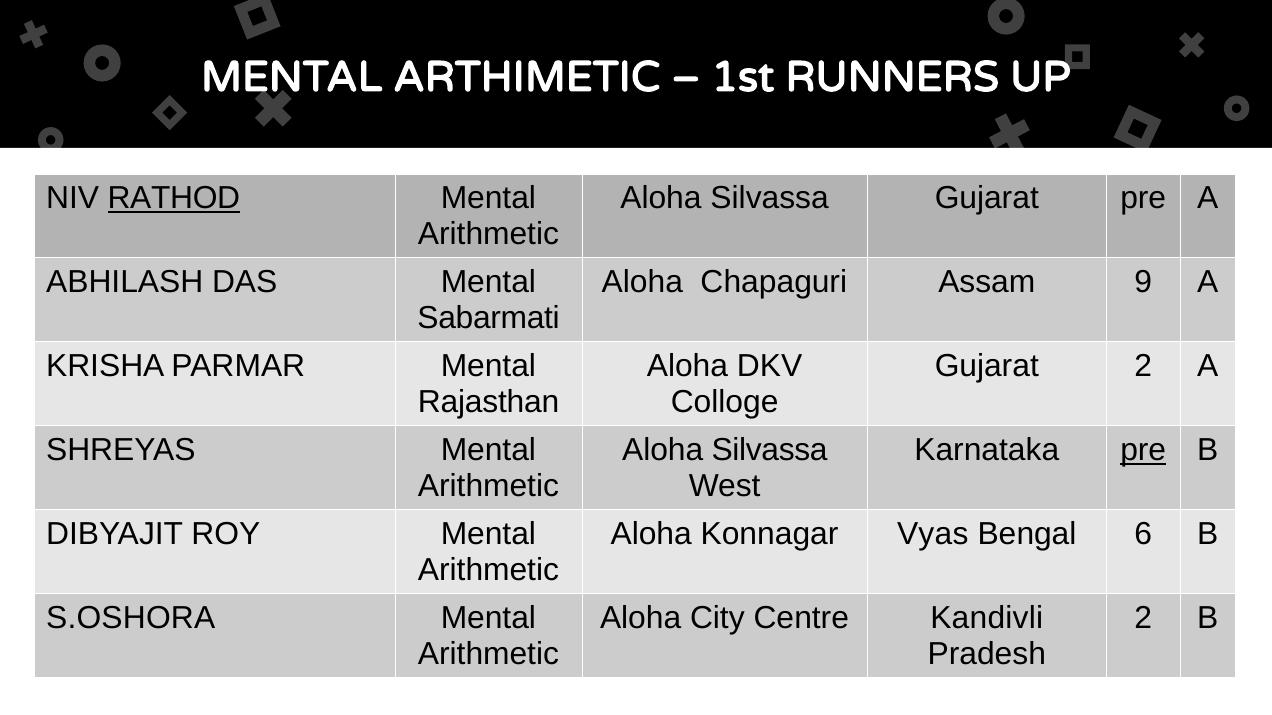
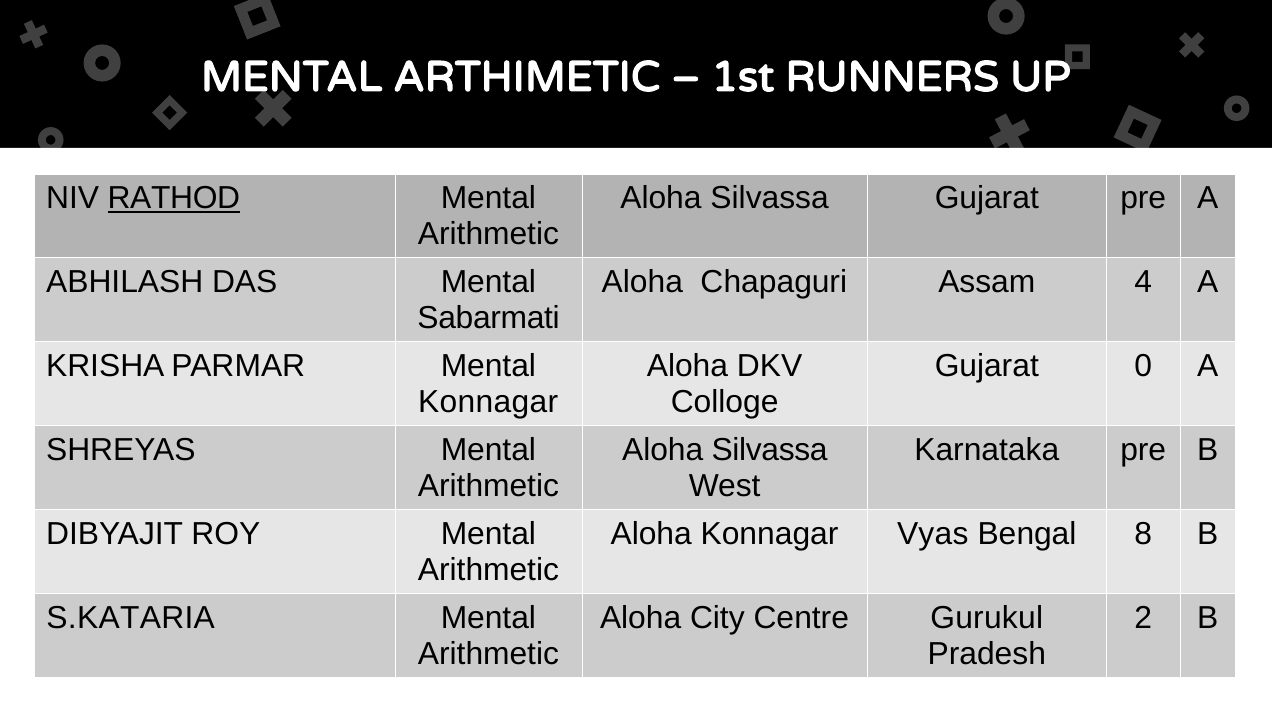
9: 9 -> 4 (1143, 282)
Gujarat 2: 2 -> 0 (1143, 366)
Rajasthan: Rajasthan -> Konnagar (488, 402)
pre underline: present -> none (1143, 450)
6: 6 -> 8 (1143, 534)
S.OSHORA: S.OSHORA -> S.KATARIA (131, 618)
Kandivli: Kandivli -> Gurukul (987, 618)
